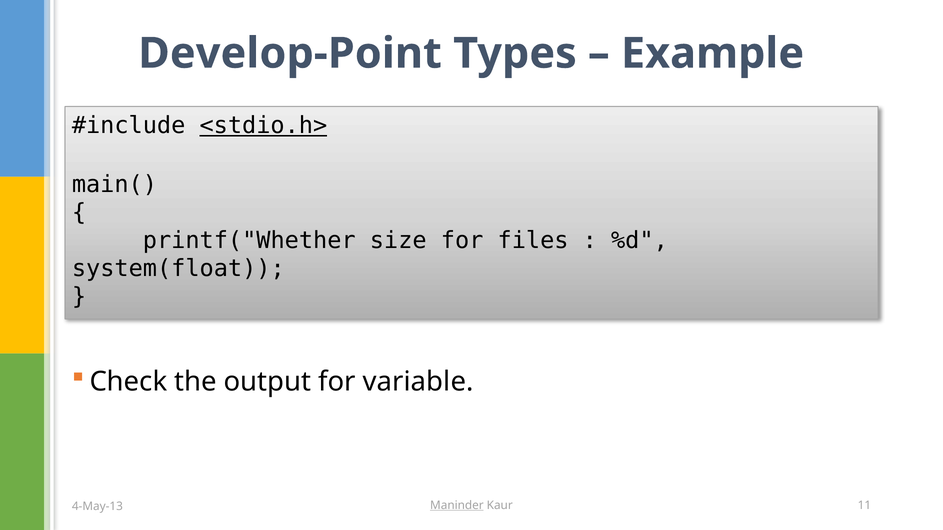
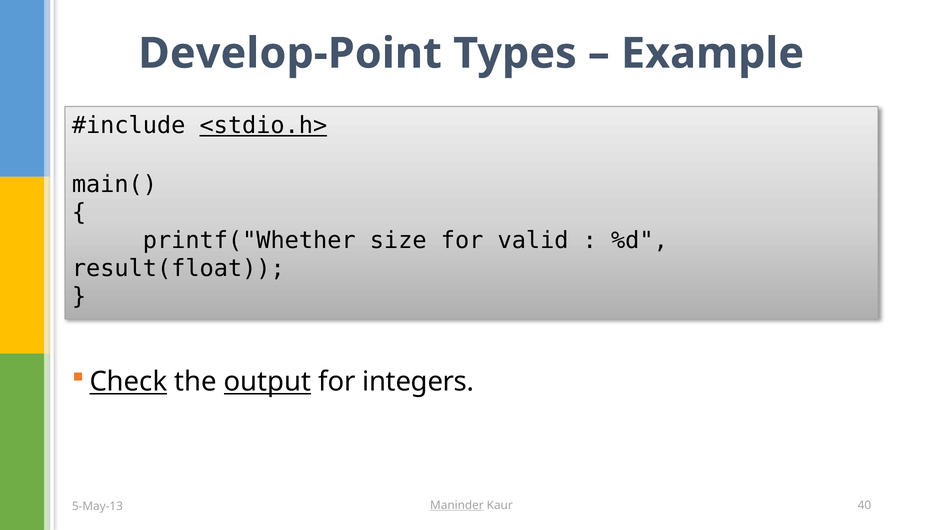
files: files -> valid (533, 241)
system(float: system(float -> result(float (178, 269)
Check underline: none -> present (128, 382)
output underline: none -> present (267, 382)
variable: variable -> integers (418, 382)
11: 11 -> 40 (864, 506)
4-May-13: 4-May-13 -> 5-May-13 (97, 507)
